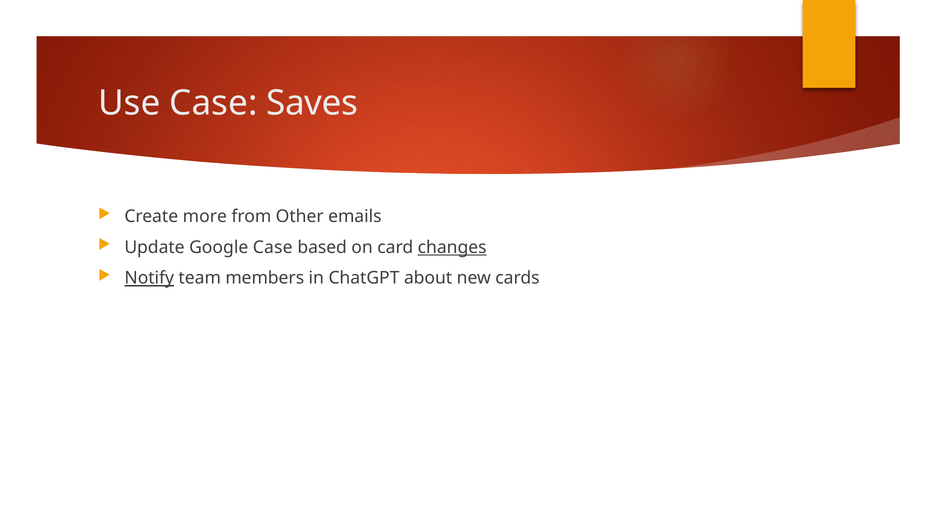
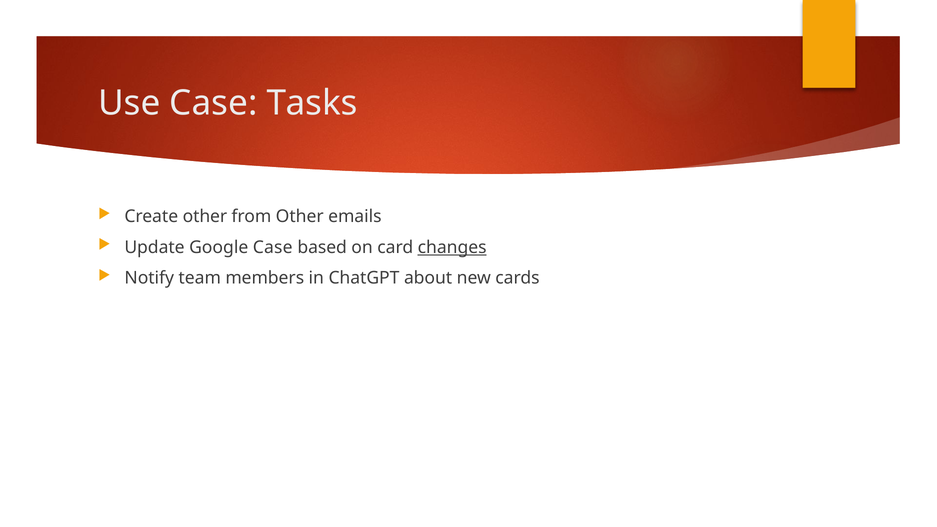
Saves: Saves -> Tasks (312, 103)
Create more: more -> other (205, 217)
Notify underline: present -> none (149, 278)
